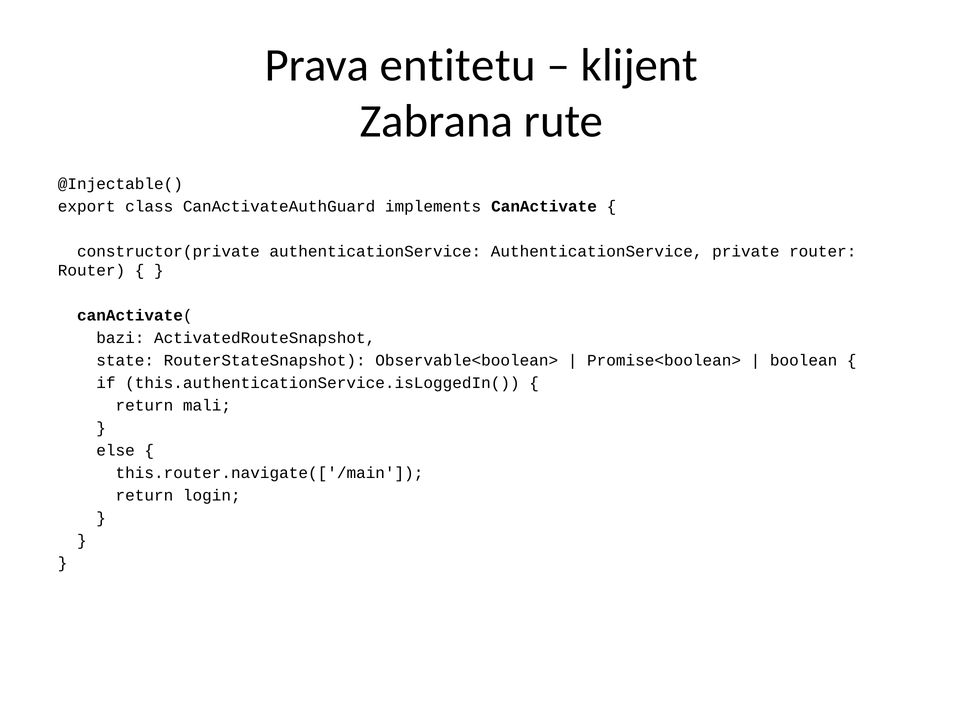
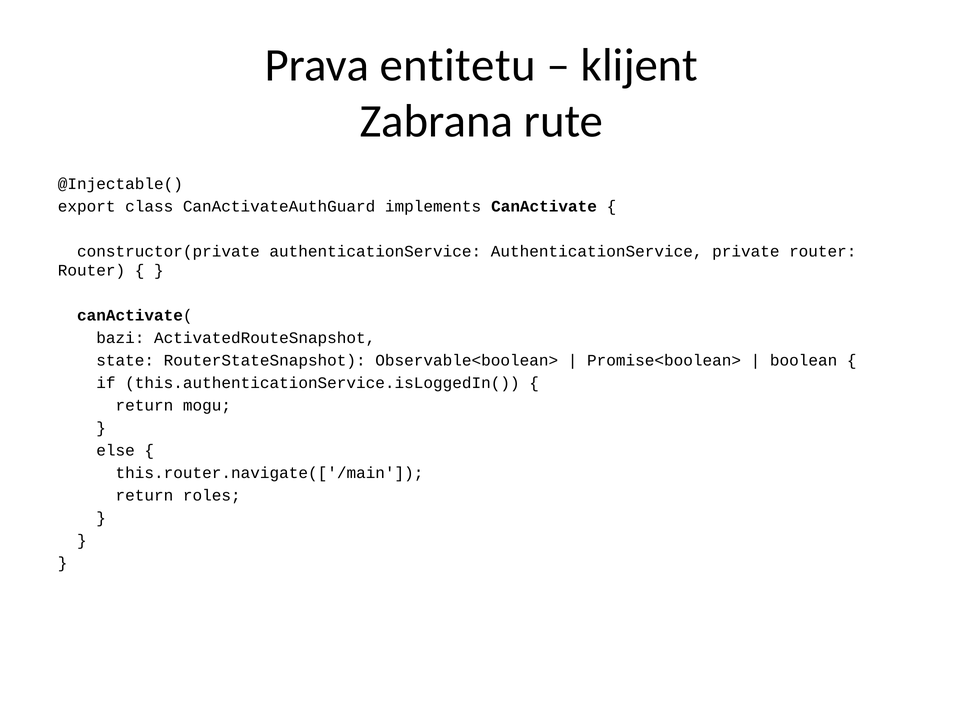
mali: mali -> mogu (207, 406)
login: login -> roles (212, 496)
